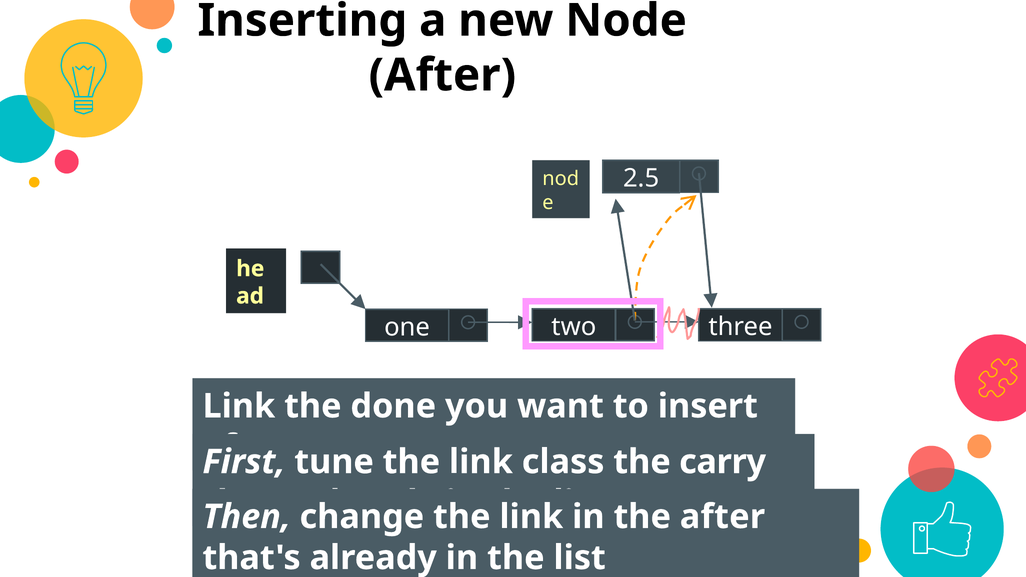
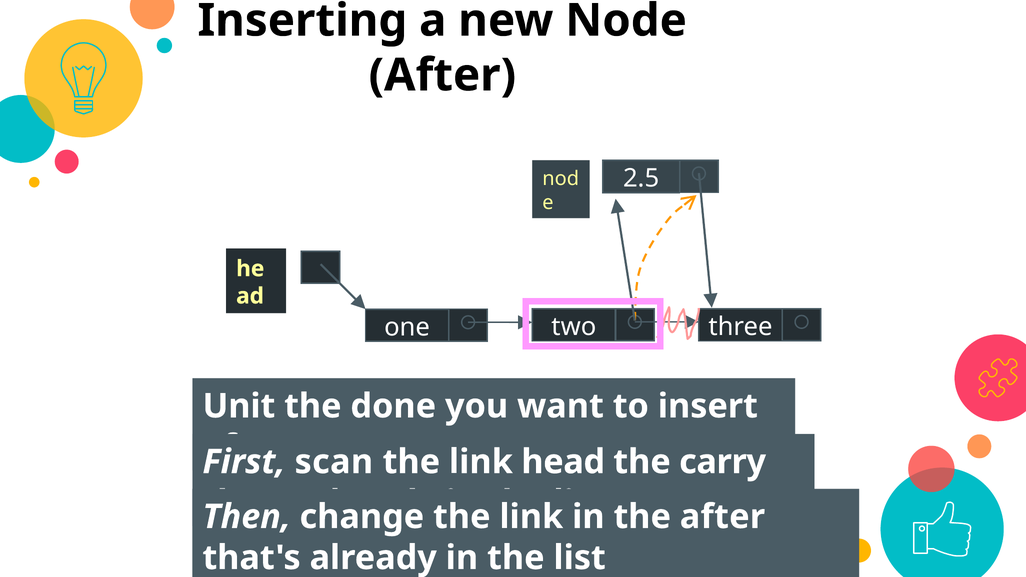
Link: Link -> Unit (239, 406)
tune: tune -> scan (334, 462)
class: class -> head (563, 462)
